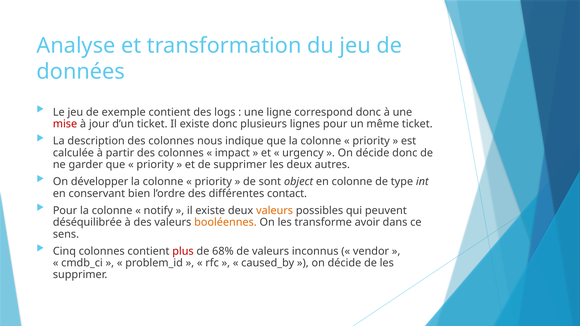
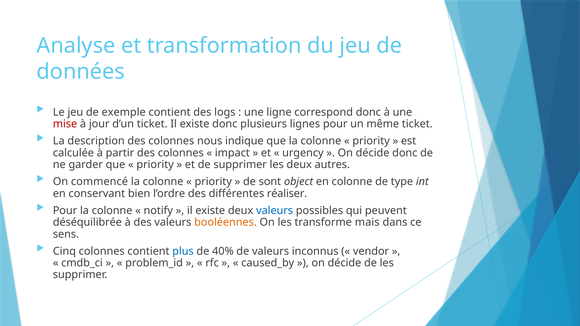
développer: développer -> commencé (99, 182)
contact: contact -> réaliser (287, 194)
valeurs colour: orange -> blue (275, 211)
avoir: avoir -> mais (367, 223)
plus colour: red -> blue (183, 251)
68%: 68% -> 40% (223, 251)
